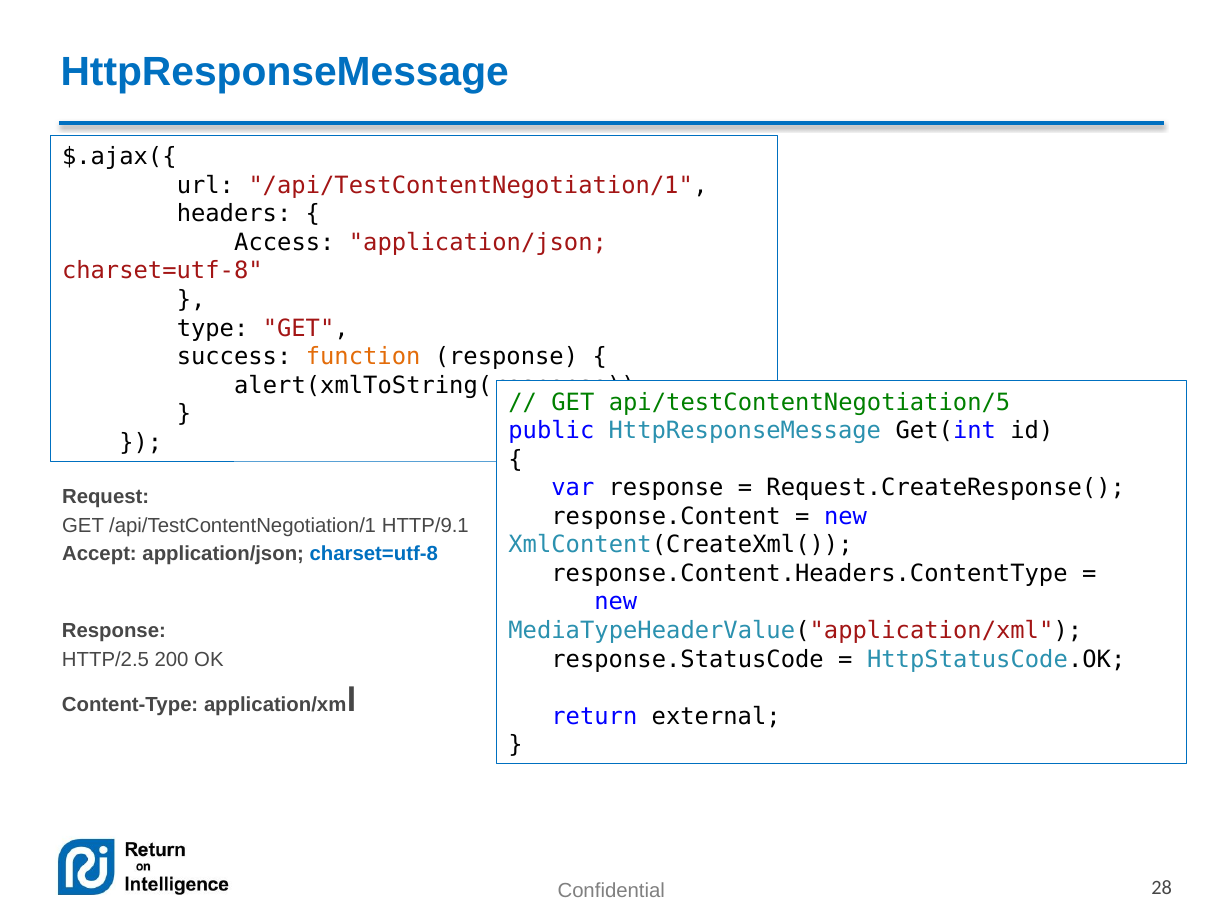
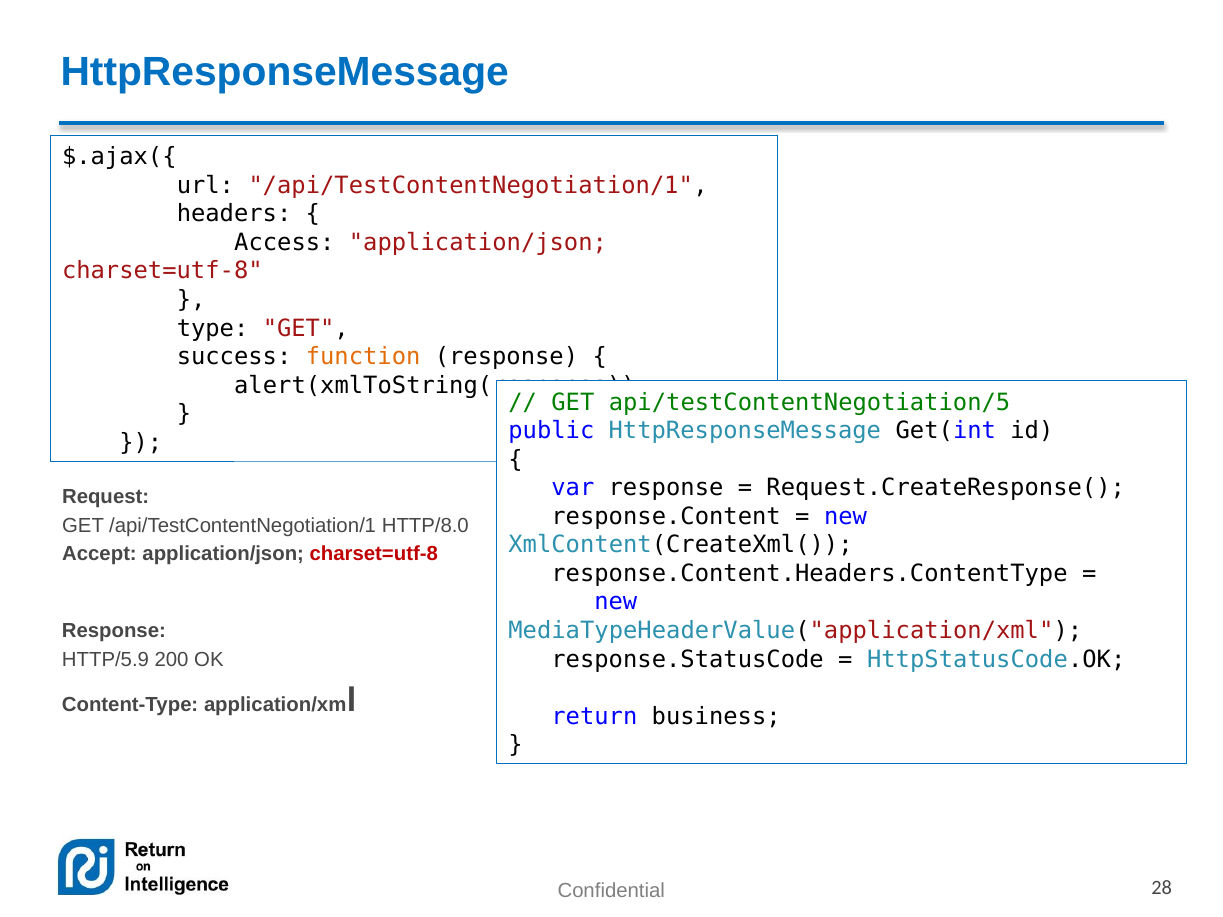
HTTP/9.1: HTTP/9.1 -> HTTP/8.0 (425, 525)
charset=utf-8 colour: blue -> red (374, 554)
HTTP/2.5: HTTP/2.5 -> HTTP/5.9 (105, 660)
external: external -> business (716, 717)
